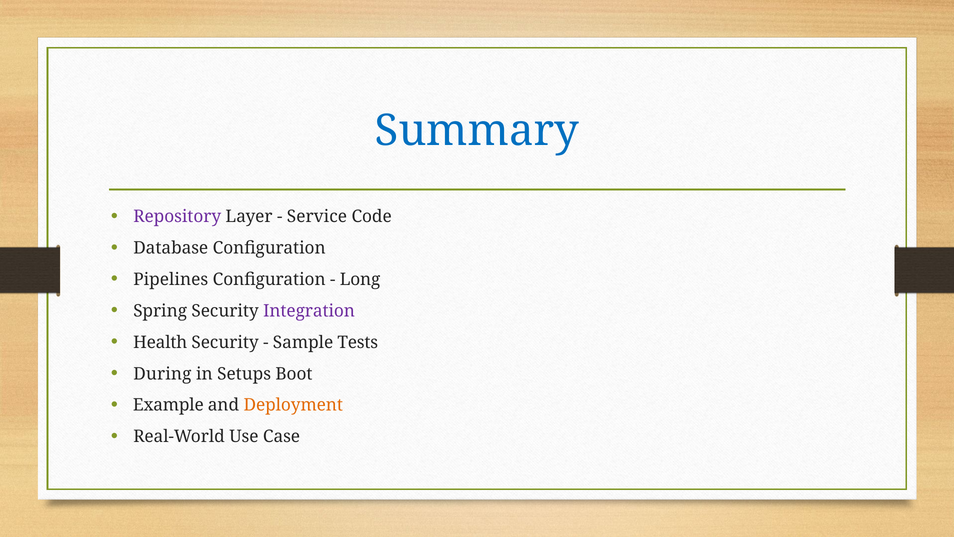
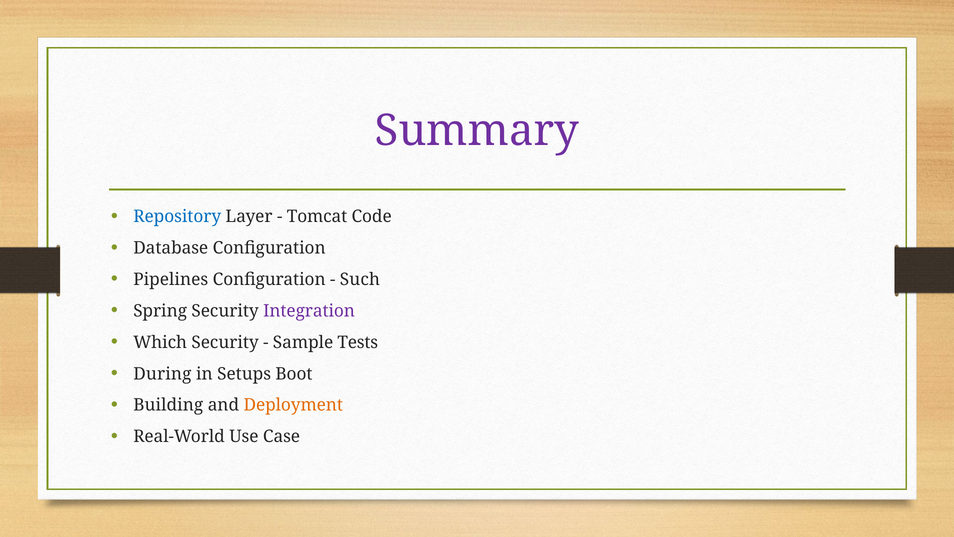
Summary colour: blue -> purple (477, 131)
Repository colour: purple -> blue (177, 216)
Service: Service -> Tomcat (317, 216)
Long: Long -> Such (360, 279)
Health: Health -> Which (160, 342)
Example: Example -> Building (168, 405)
